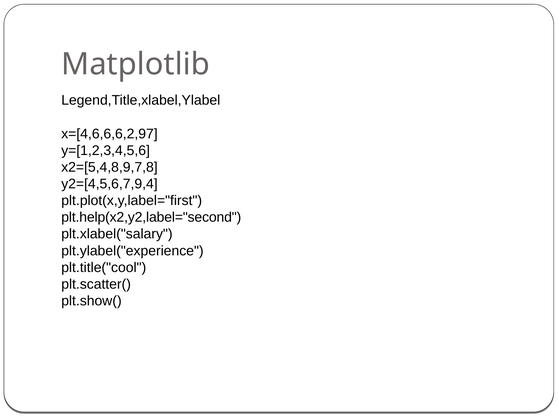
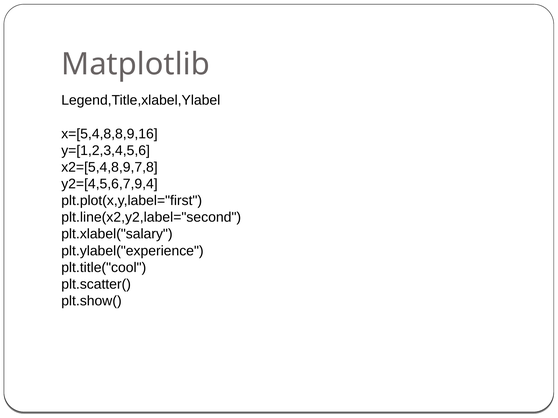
x=[4,6,6,6,2,97: x=[4,6,6,6,2,97 -> x=[5,4,8,8,9,16 (109, 134)
plt.help(x2,y2,label="second: plt.help(x2,y2,label="second -> plt.line(x2,y2,label="second (151, 218)
